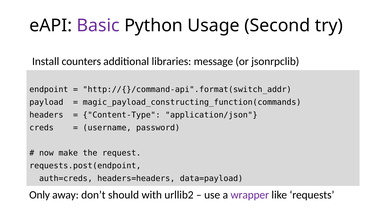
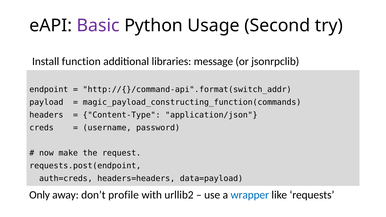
counters: counters -> function (81, 62)
should: should -> profile (124, 195)
wrapper colour: purple -> blue (250, 195)
